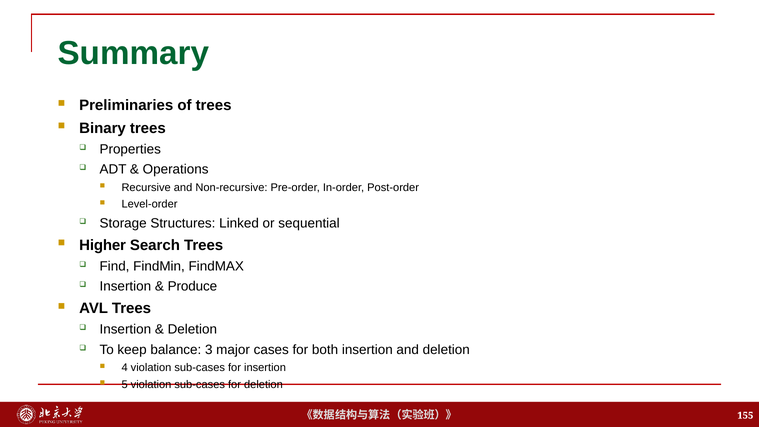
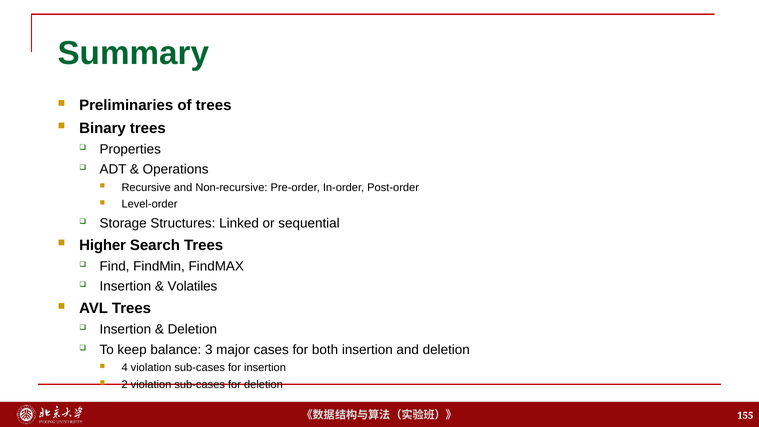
Produce: Produce -> Volatiles (192, 286)
5: 5 -> 2 (125, 384)
